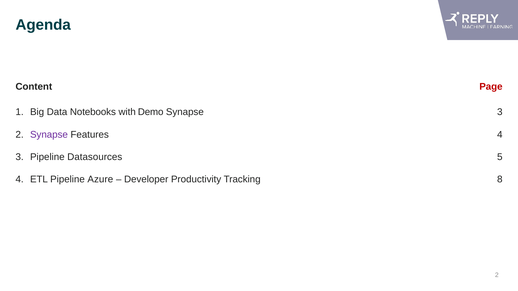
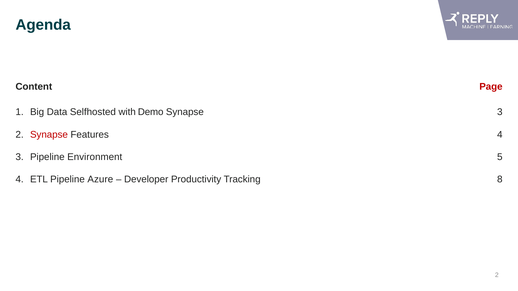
Notebooks: Notebooks -> Selfhosted (93, 112)
Synapse colour: purple -> red (49, 135)
Datasources: Datasources -> Environment (95, 157)
